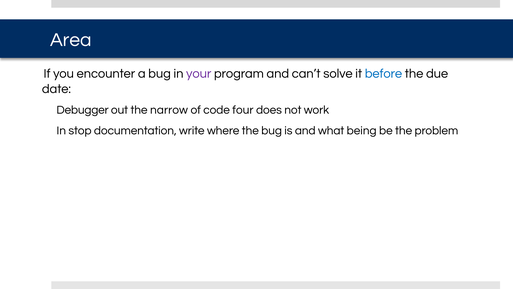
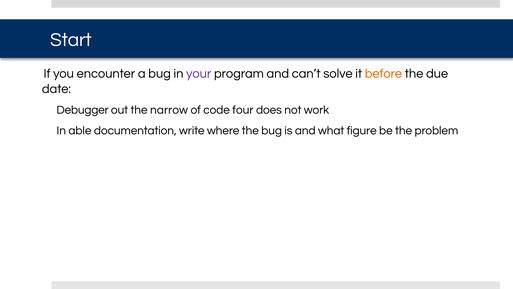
Area: Area -> Start (71, 40)
before colour: blue -> orange (384, 73)
stop: stop -> able (80, 130)
being: being -> figure (362, 130)
